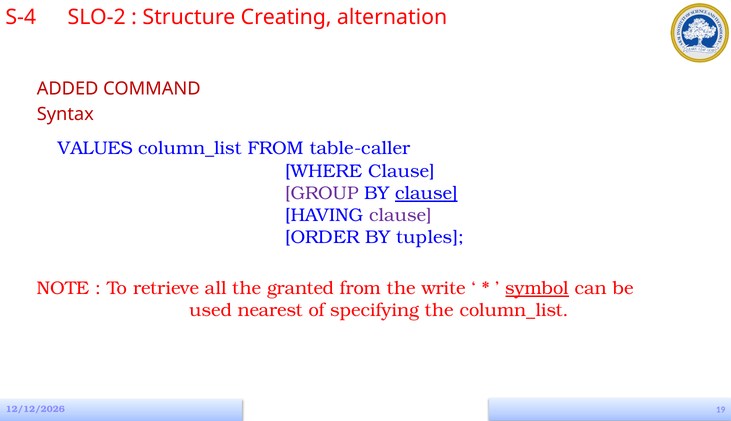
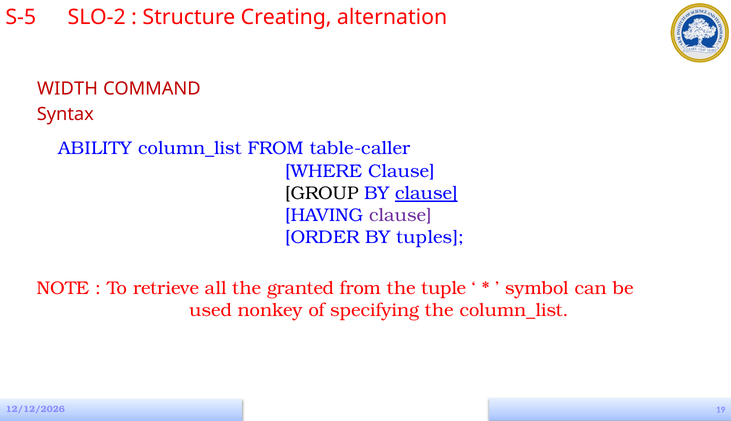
S-4: S-4 -> S-5 (21, 17)
ADDED: ADDED -> WIDTH (68, 89)
VALUES: VALUES -> ABILITY (95, 148)
GROUP colour: purple -> black (322, 193)
write: write -> tuple (444, 288)
symbol underline: present -> none (537, 288)
nearest: nearest -> nonkey (270, 310)
